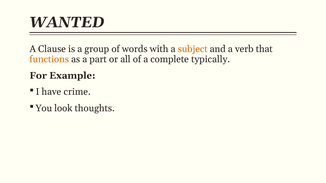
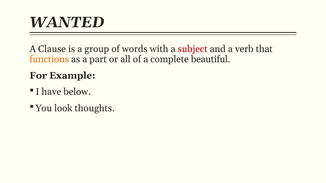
subject colour: orange -> red (193, 49)
typically: typically -> beautiful (211, 59)
crime: crime -> below (77, 92)
